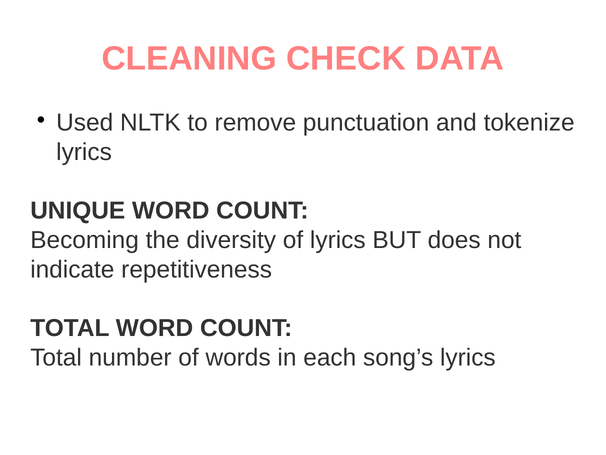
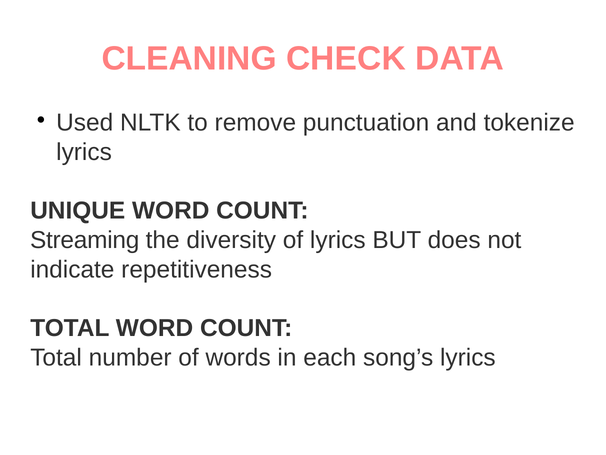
Becoming: Becoming -> Streaming (85, 240)
